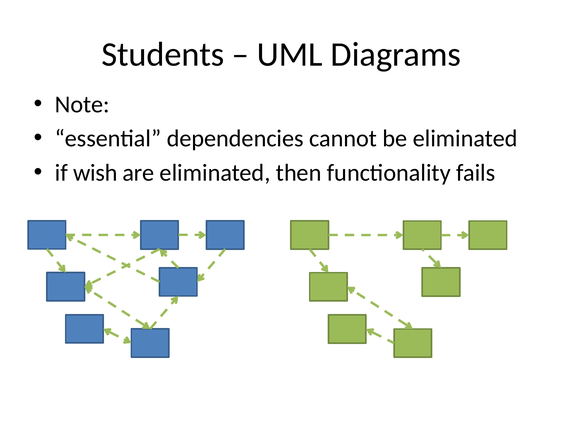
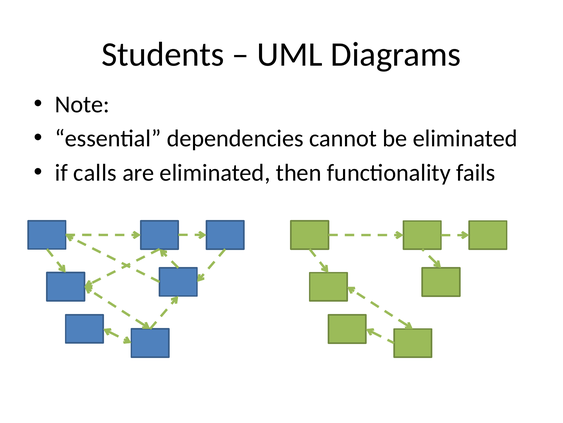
wish: wish -> calls (95, 172)
